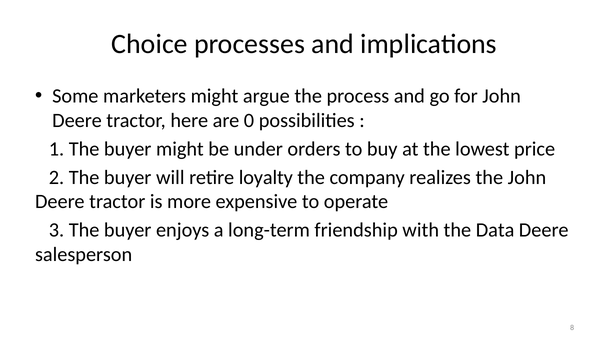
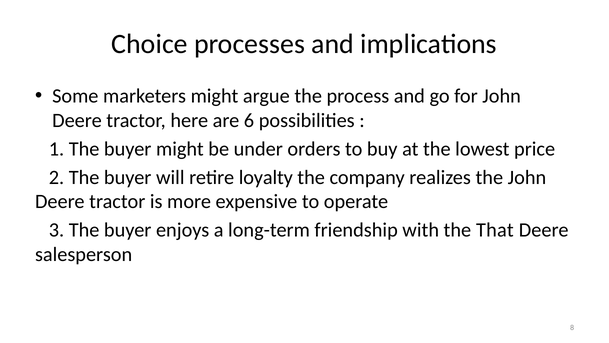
0: 0 -> 6 (249, 120)
Data: Data -> That (495, 230)
